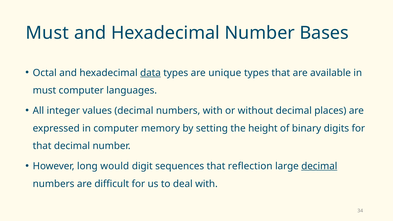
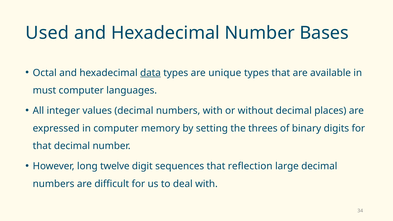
Must: Must -> Used (47, 33)
height: height -> threes (263, 128)
would: would -> twelve (115, 166)
decimal underline: present -> none (319, 166)
